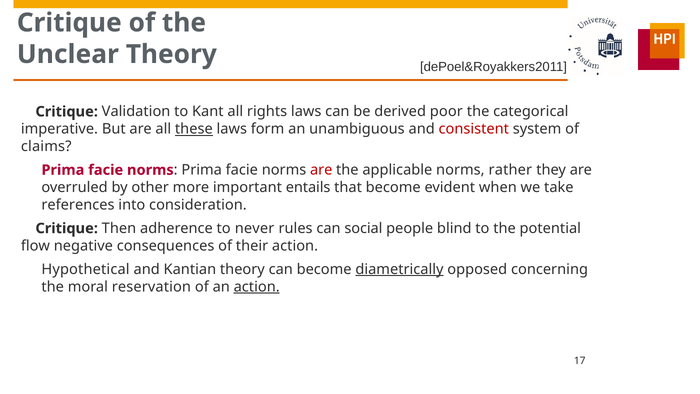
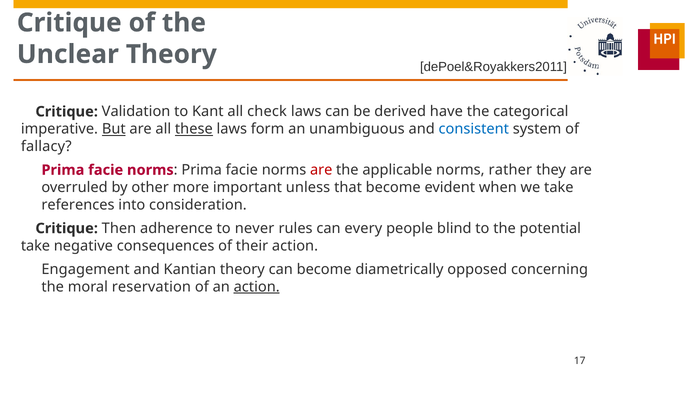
rights: rights -> check (267, 112)
poor: poor -> have (446, 112)
But underline: none -> present (114, 129)
consistent colour: red -> blue (474, 129)
claims: claims -> fallacy (46, 147)
entails: entails -> unless (308, 187)
social: social -> every (363, 228)
flow: flow -> take (35, 246)
Hypothetical: Hypothetical -> Engagement (86, 269)
diametrically underline: present -> none (399, 269)
